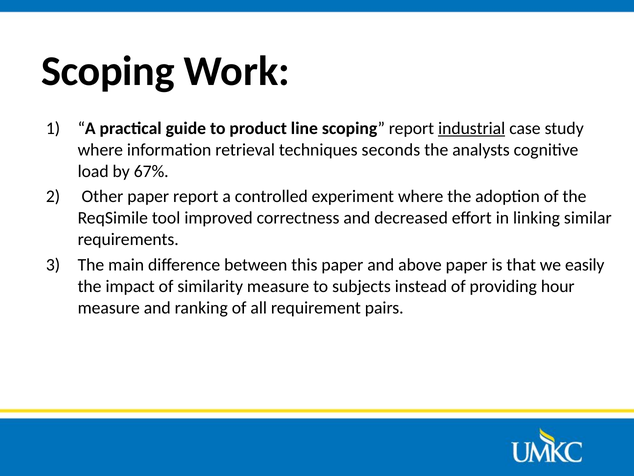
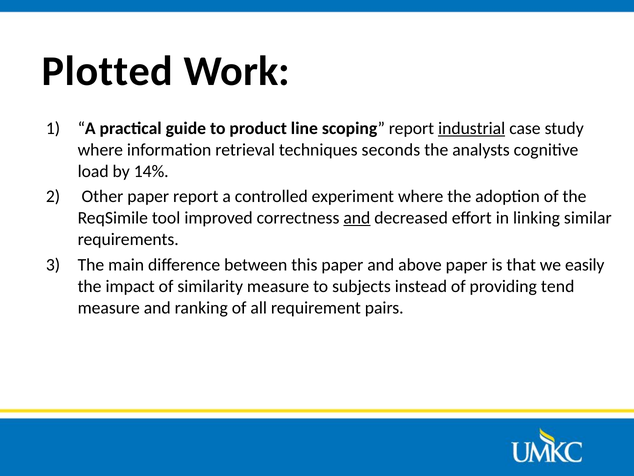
Scoping: Scoping -> Plotted (107, 71)
67%: 67% -> 14% (151, 171)
and underline: none -> present (357, 218)
hour: hour -> tend (558, 286)
